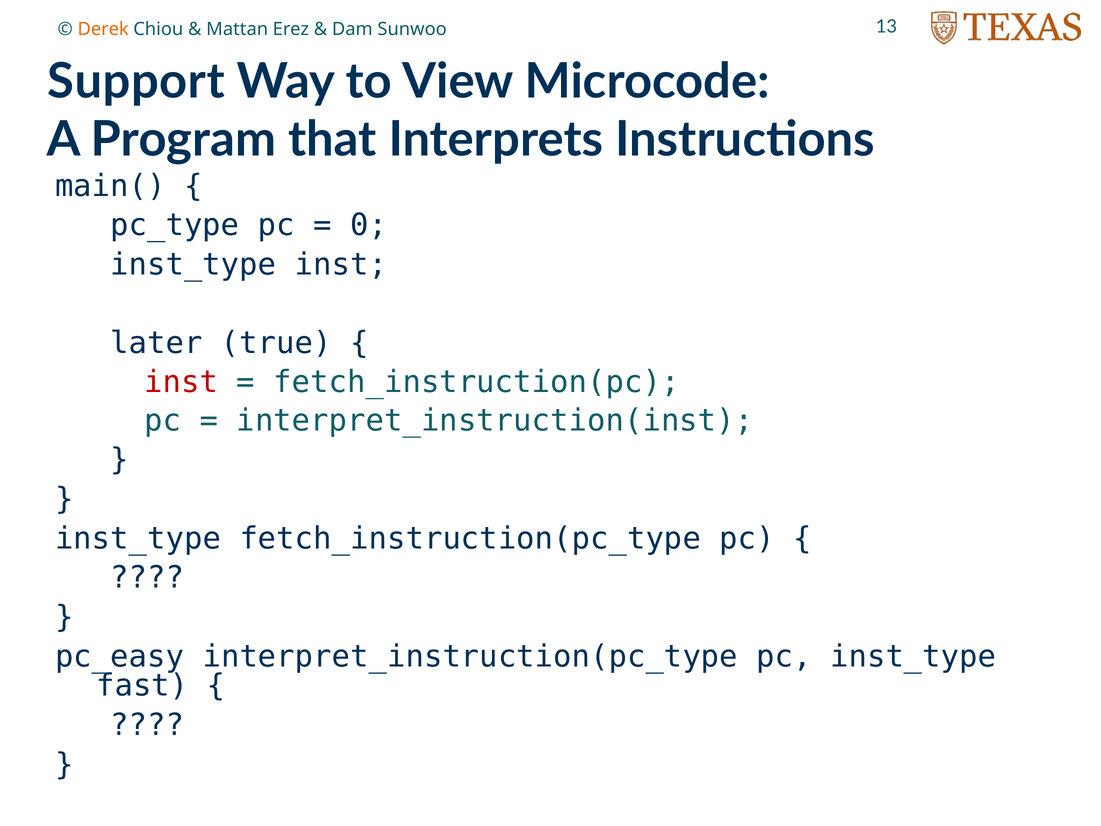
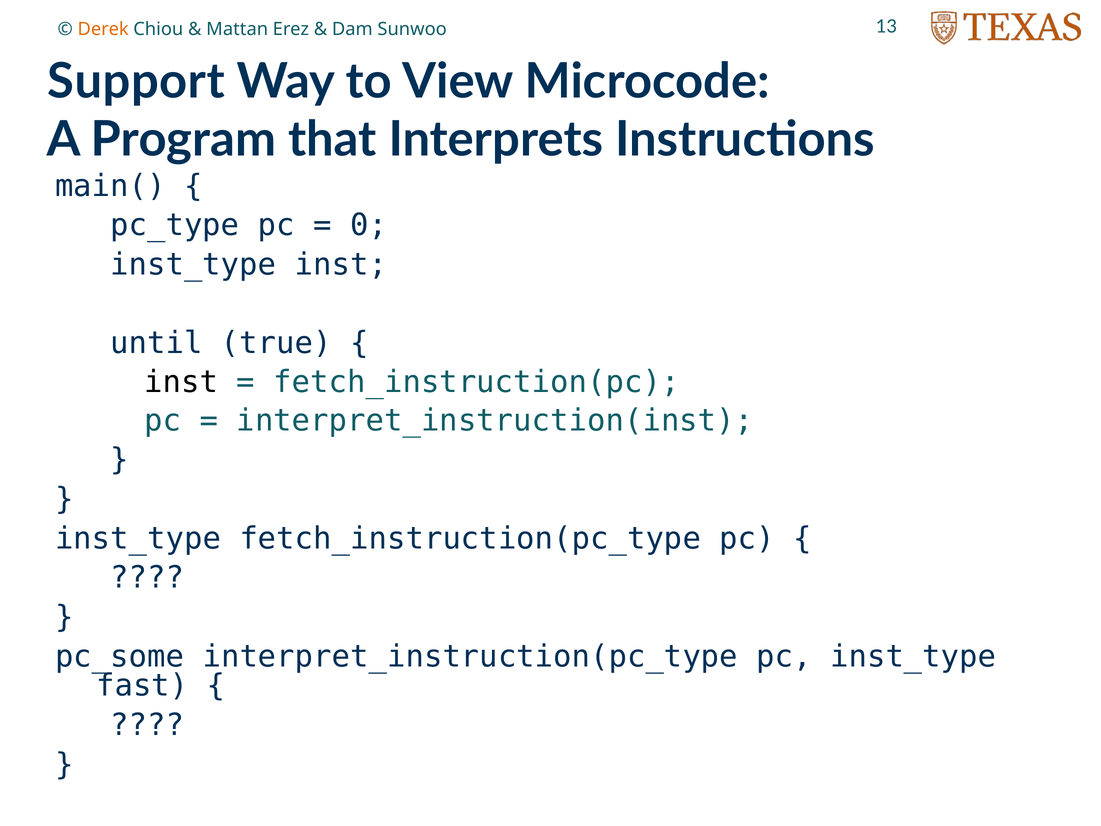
later: later -> until (156, 343)
inst colour: red -> black (181, 382)
pc_easy: pc_easy -> pc_some (120, 656)
